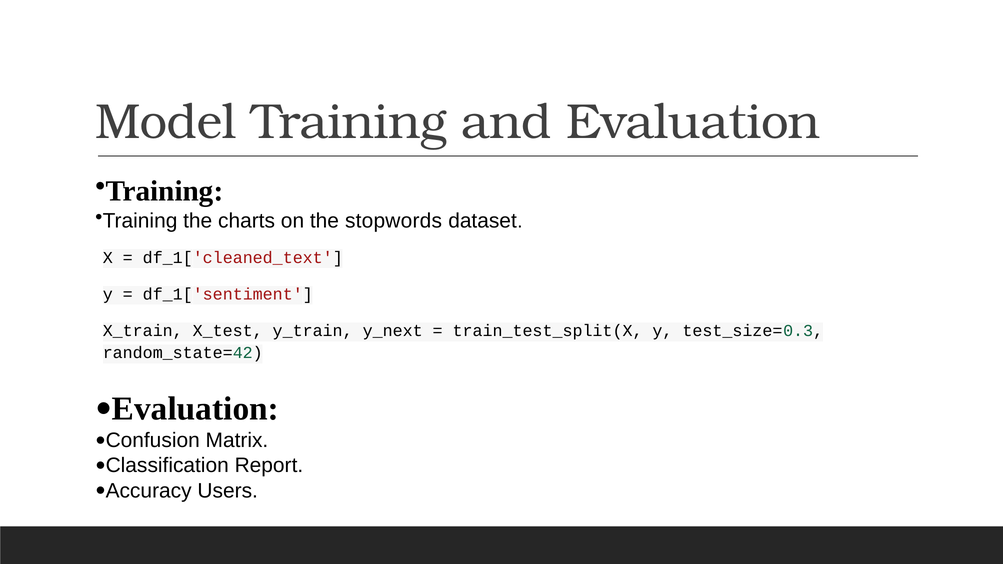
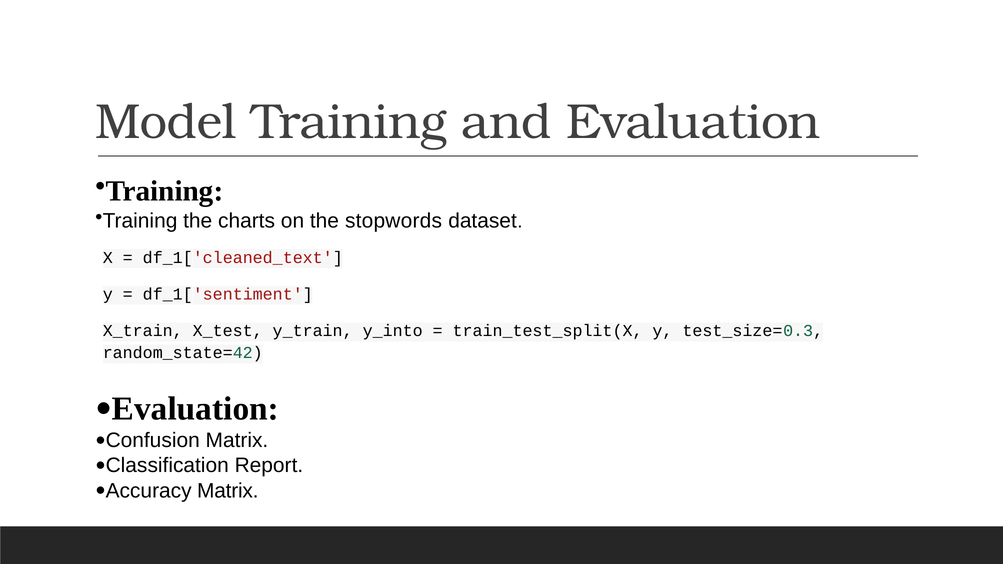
y_next: y_next -> y_into (393, 331)
Accuracy Users: Users -> Matrix (228, 491)
